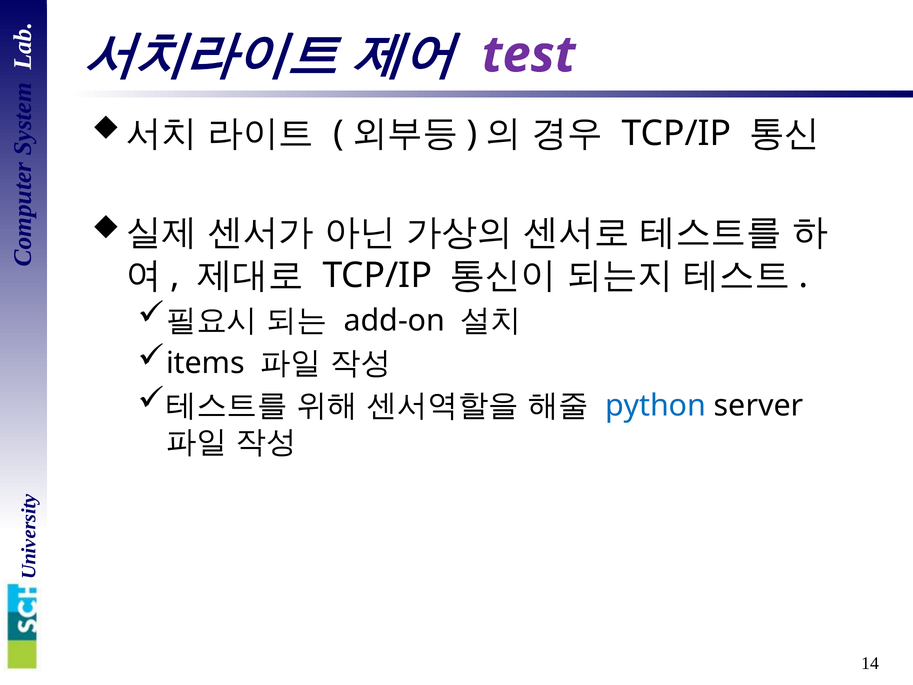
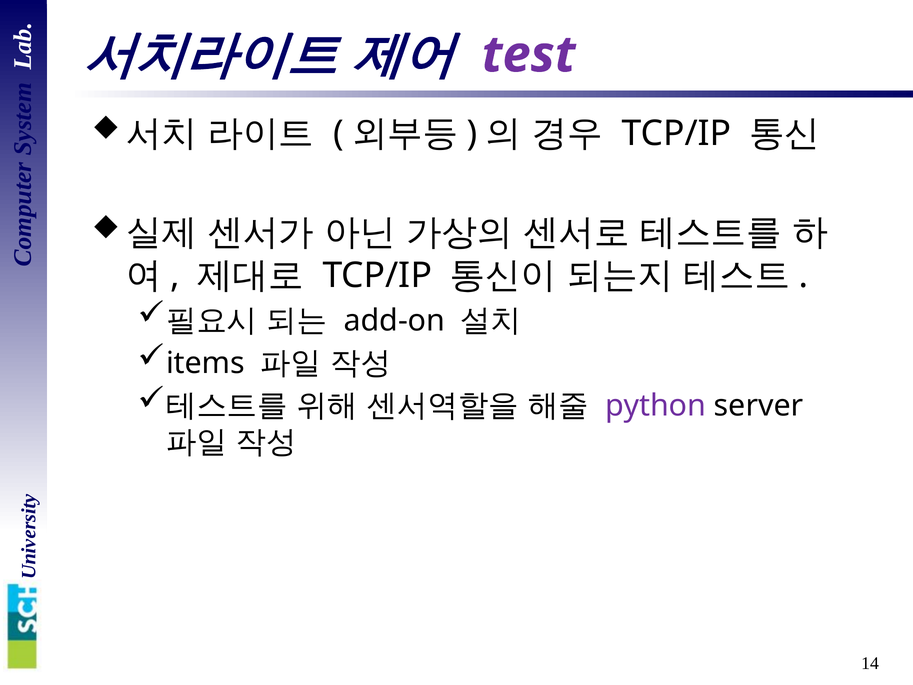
python colour: blue -> purple (656, 406)
